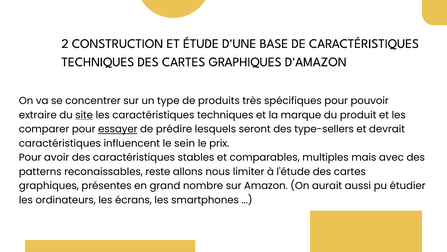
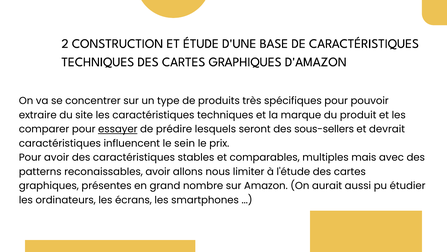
site underline: present -> none (84, 115)
type-sellers: type-sellers -> sous-sellers (324, 129)
reconaissables reste: reste -> avoir (158, 171)
